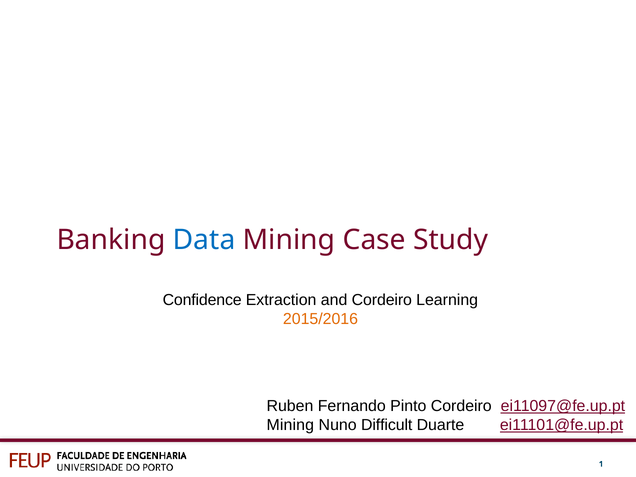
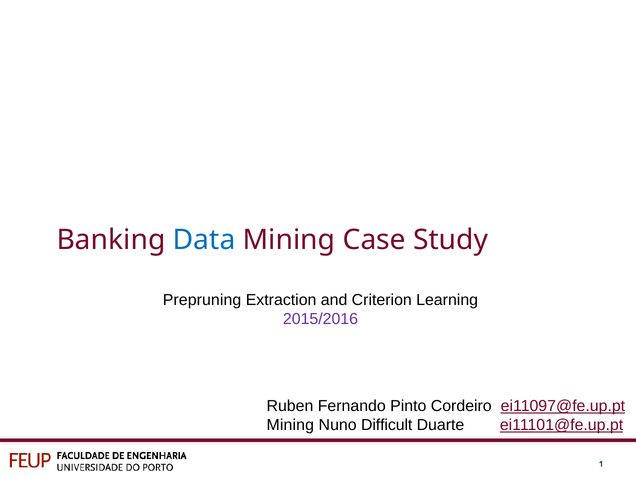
Confidence: Confidence -> Prepruning (202, 300)
and Cordeiro: Cordeiro -> Criterion (382, 300)
2015/2016 colour: orange -> purple (320, 319)
